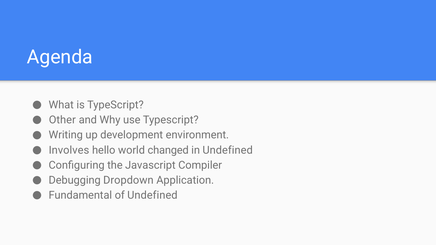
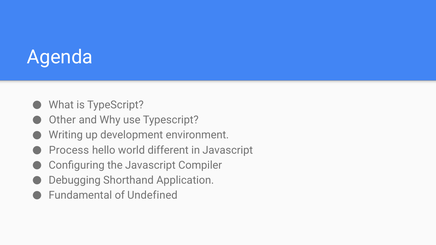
Involves: Involves -> Process (69, 150)
changed: changed -> different (168, 150)
in Undefined: Undefined -> Javascript (228, 150)
Dropdown: Dropdown -> Shorthand (128, 180)
